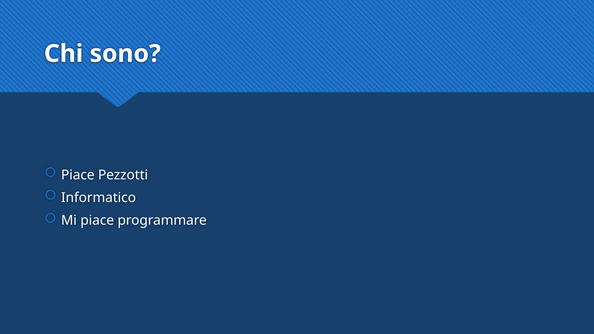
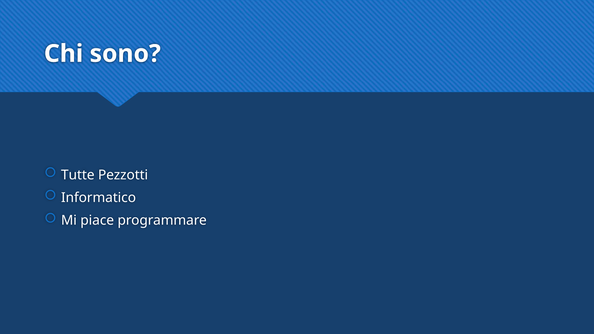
Piace: Piace -> Tutte (78, 175)
